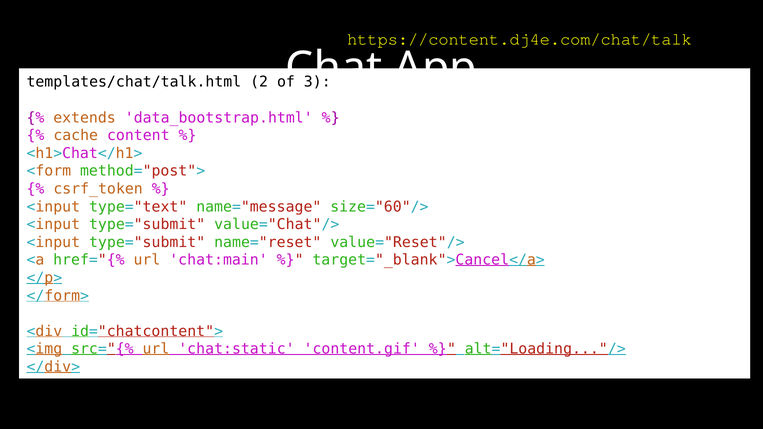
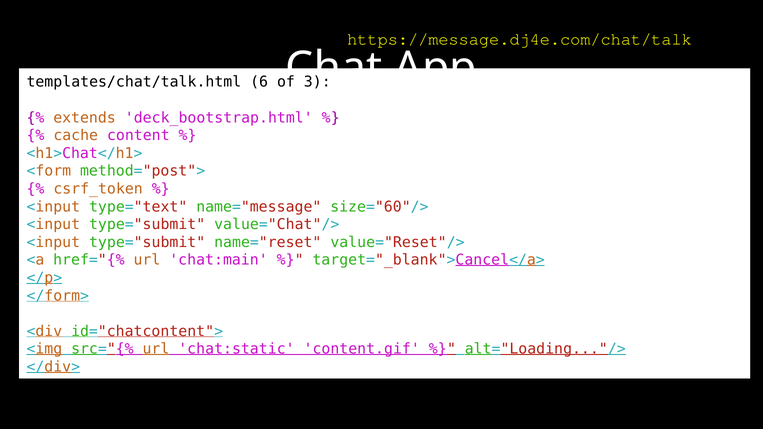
https://content.dj4e.com/chat/talk: https://content.dj4e.com/chat/talk -> https://message.dj4e.com/chat/talk (520, 39)
2: 2 -> 6 (259, 82)
data_bootstrap.html: data_bootstrap.html -> deck_bootstrap.html (219, 118)
